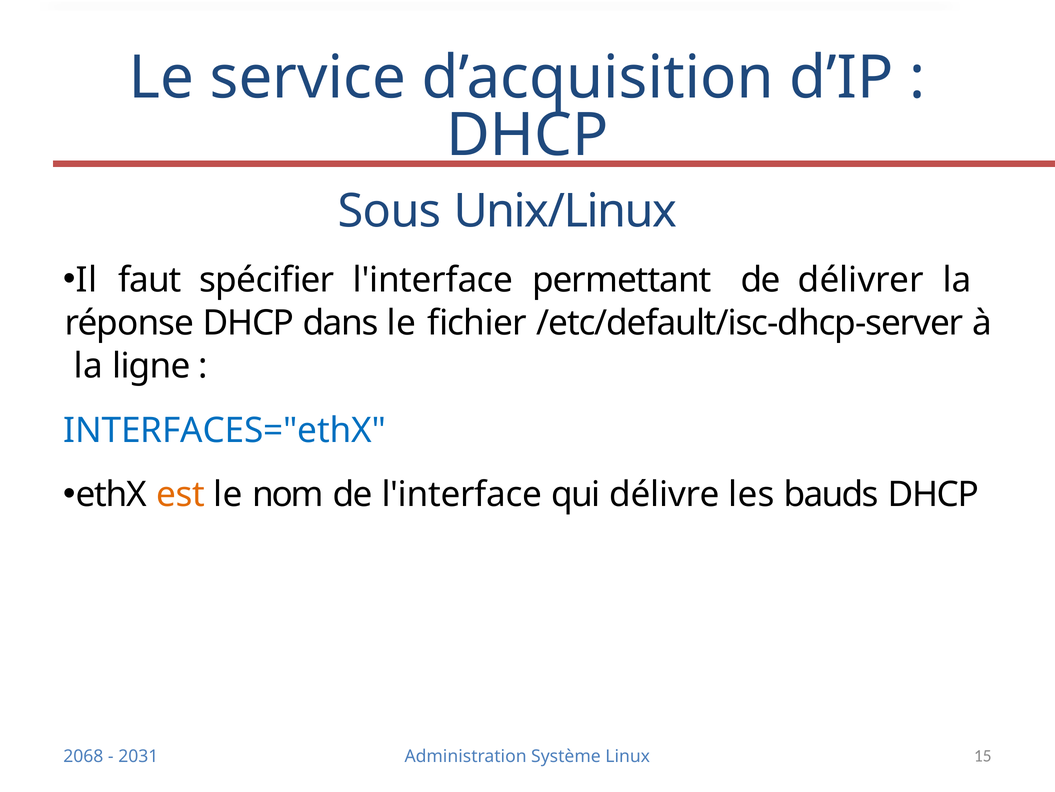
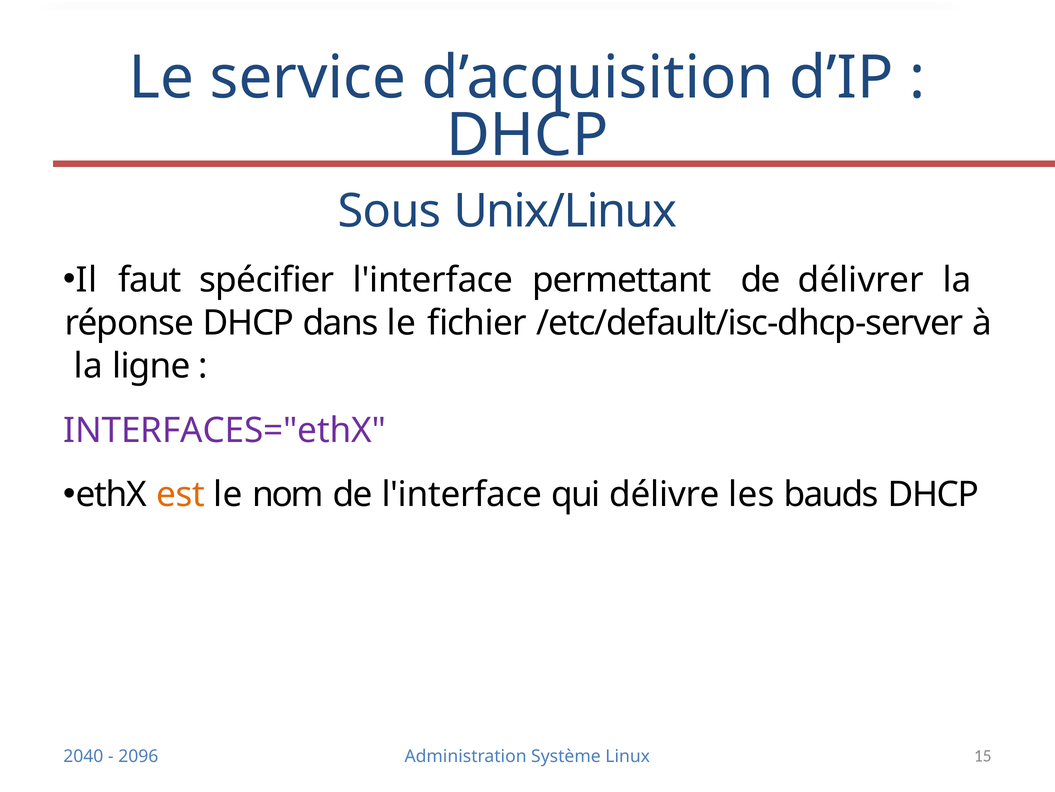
INTERFACES="ethX colour: blue -> purple (225, 430)
2068: 2068 -> 2040 (83, 756)
2031: 2031 -> 2096 (138, 756)
